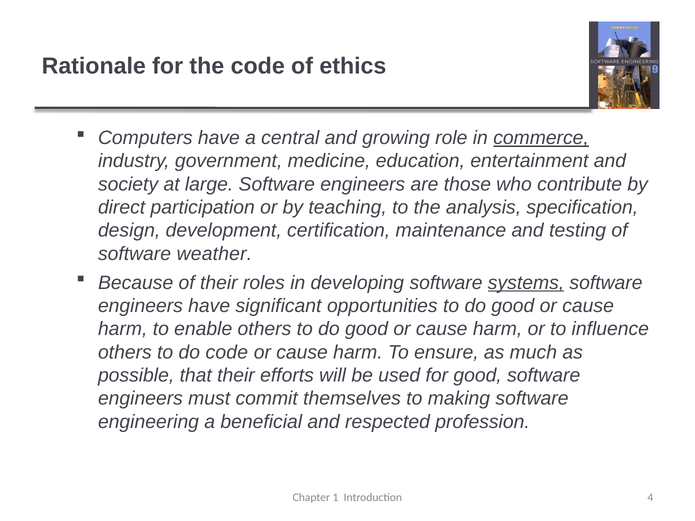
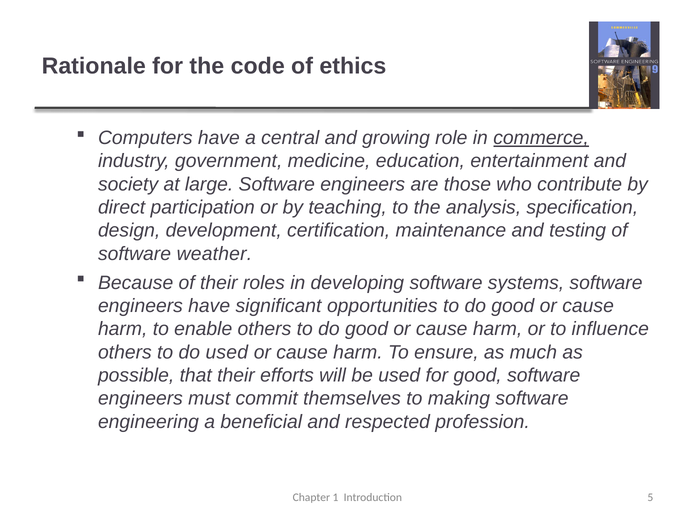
systems underline: present -> none (526, 283)
do code: code -> used (227, 352)
4: 4 -> 5 (650, 498)
